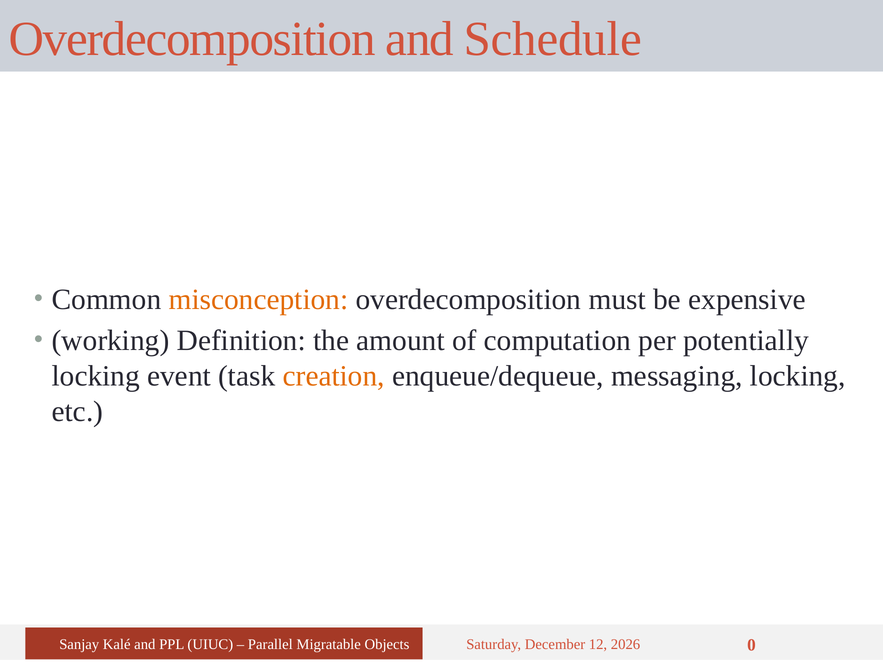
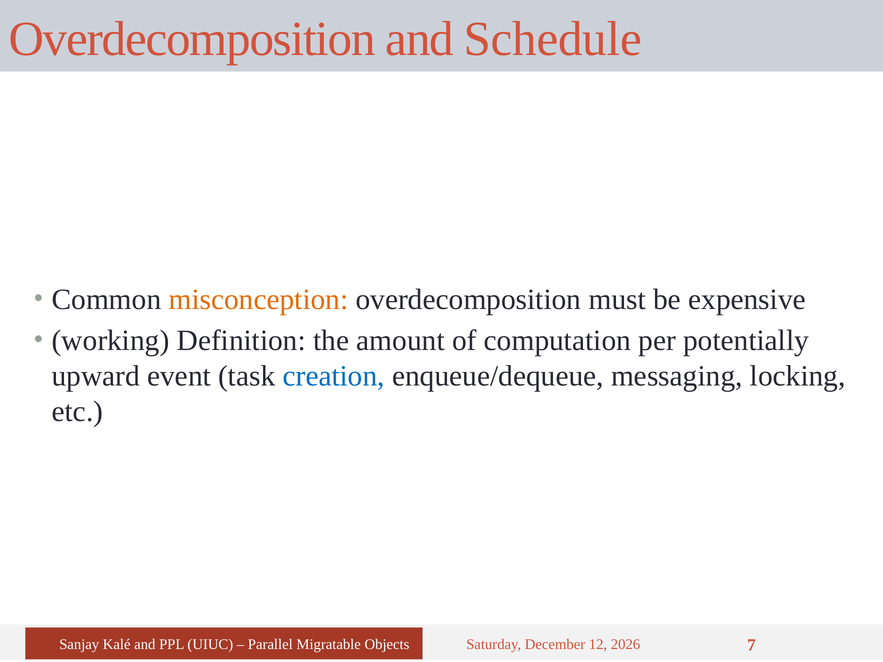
locking: locking -> upward (96, 376)
creation colour: orange -> blue (334, 376)
0: 0 -> 7 (752, 645)
